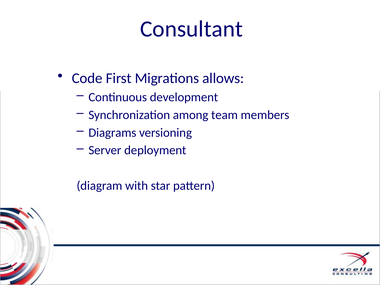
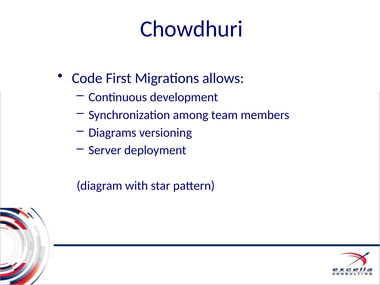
Consultant: Consultant -> Chowdhuri (192, 29)
